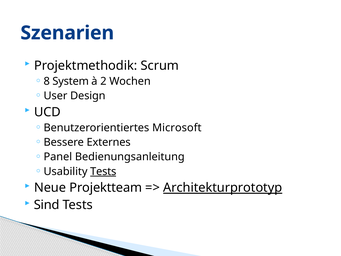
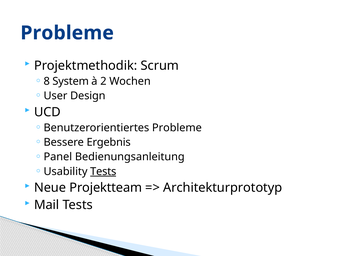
Szenarien: Szenarien -> Probleme (67, 33)
Benutzerorientiertes Microsoft: Microsoft -> Probleme (177, 128)
Externes: Externes -> Ergebnis (109, 142)
Architekturprototyp underline: present -> none (223, 188)
Sind: Sind -> Mail (47, 205)
